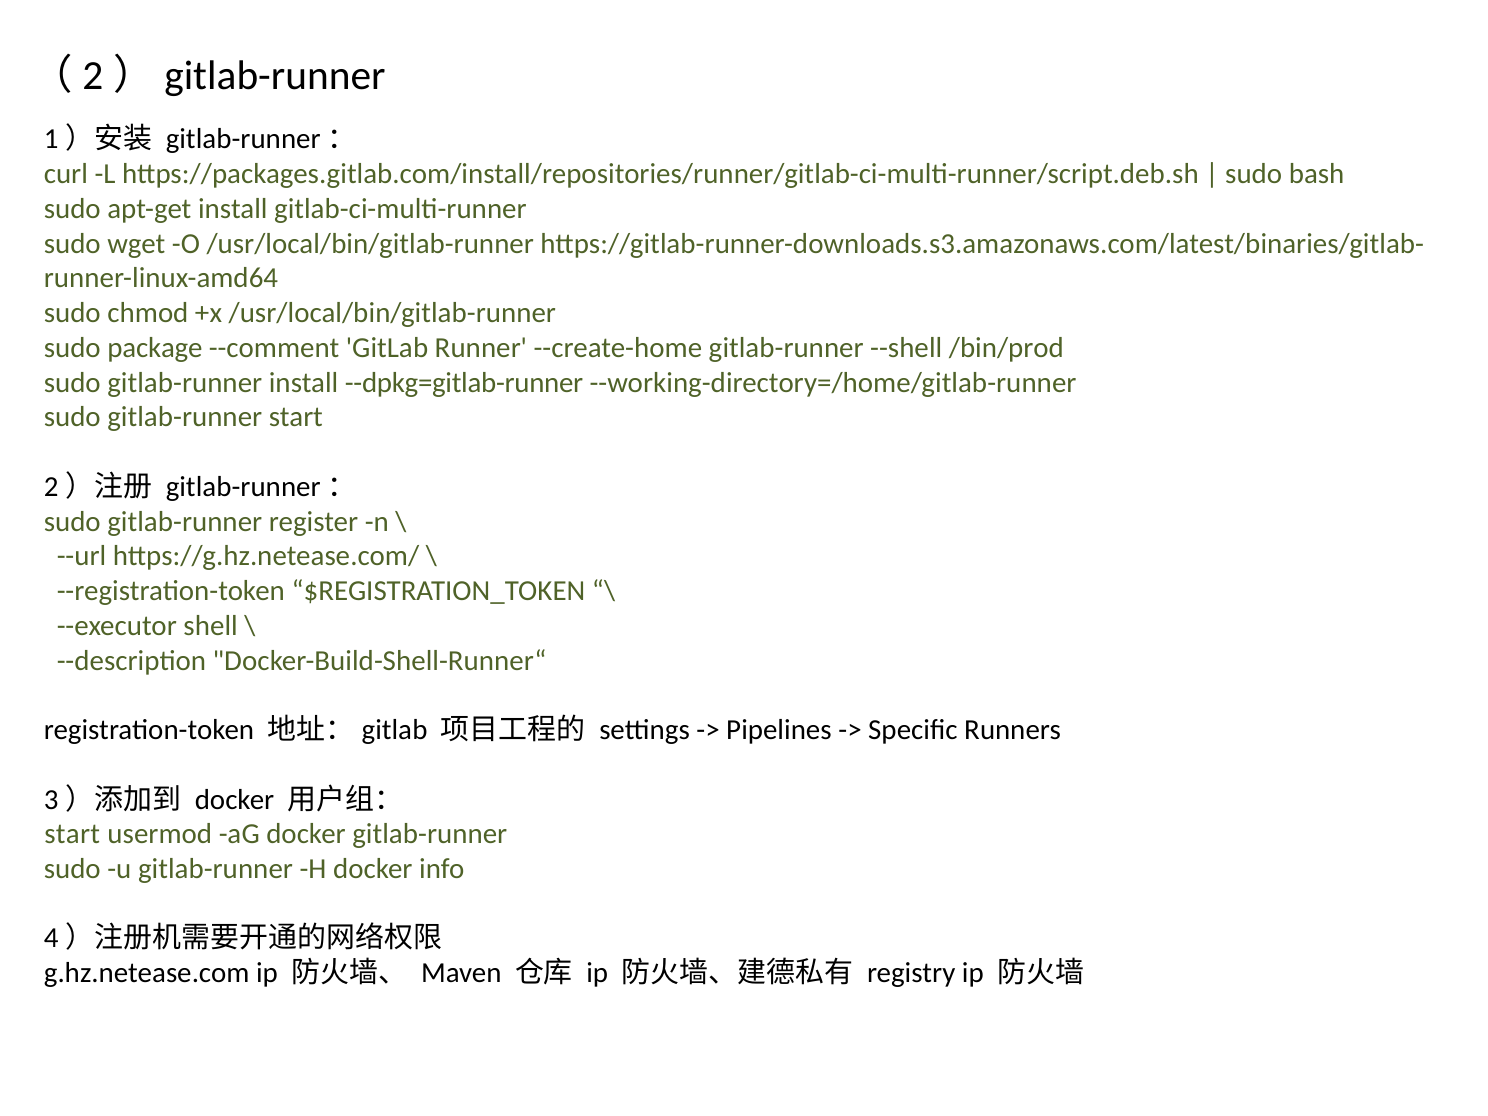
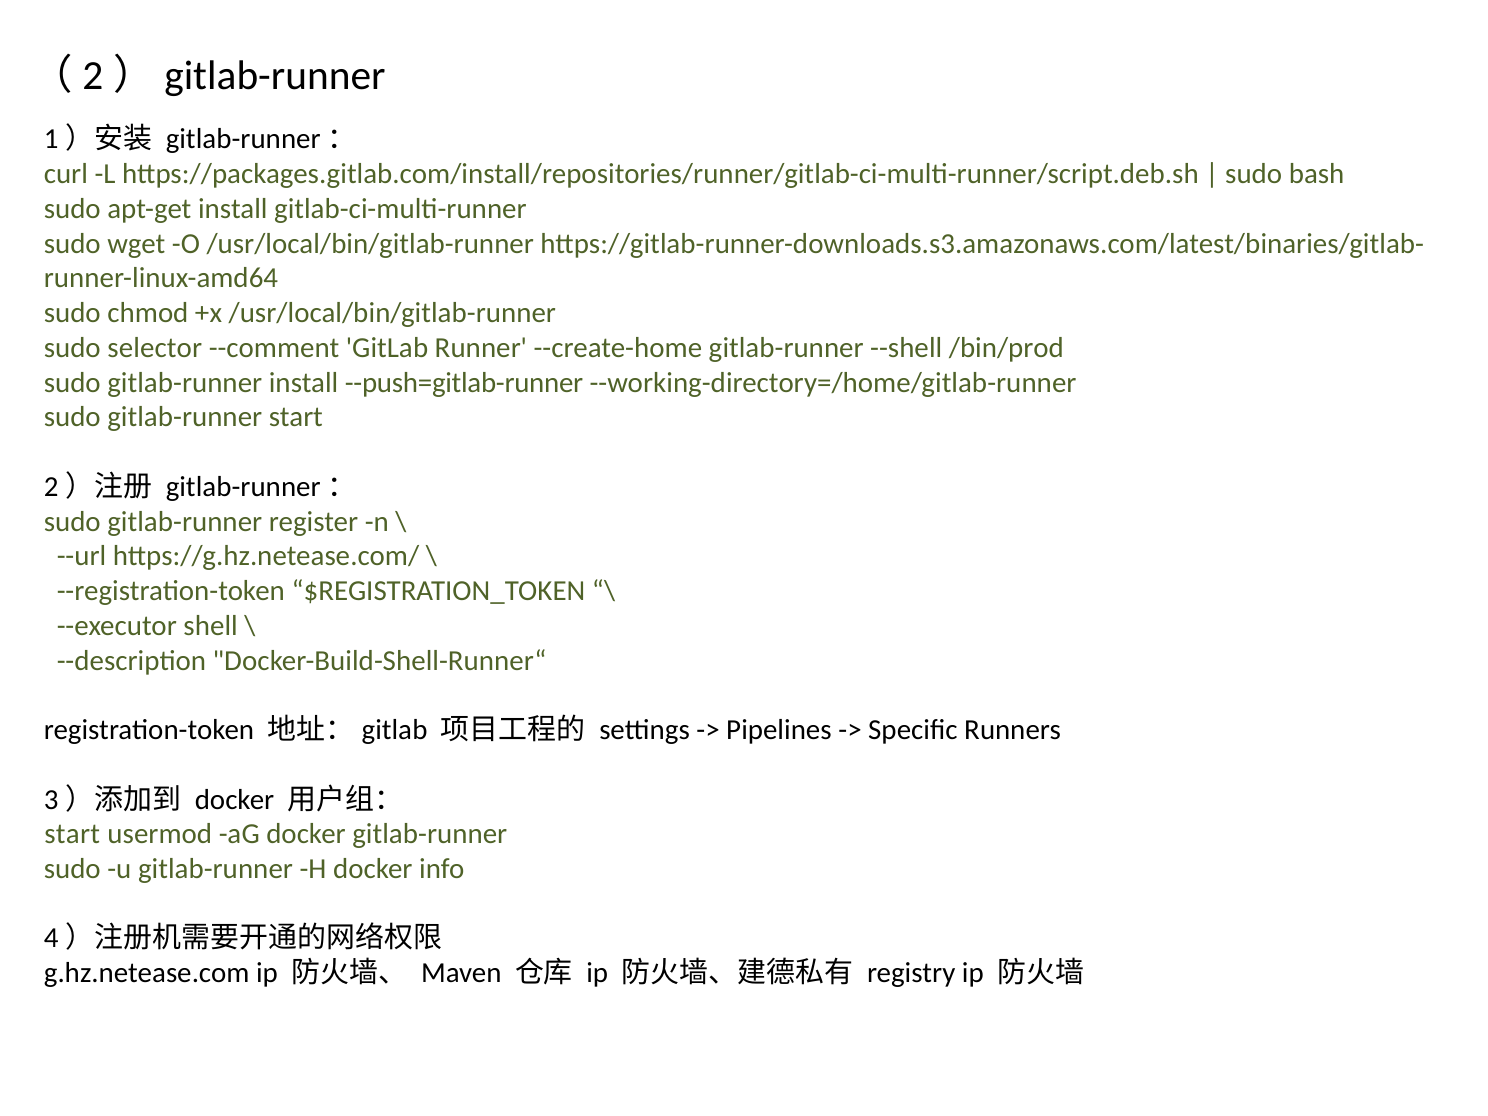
package: package -> selector (155, 348)
--dpkg=gitlab-runner: --dpkg=gitlab-runner -> --push=gitlab-runner (464, 383)
